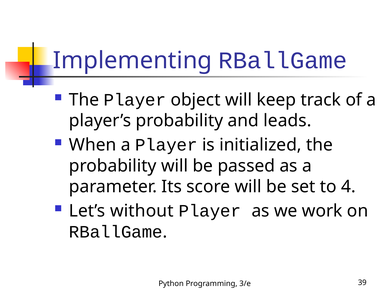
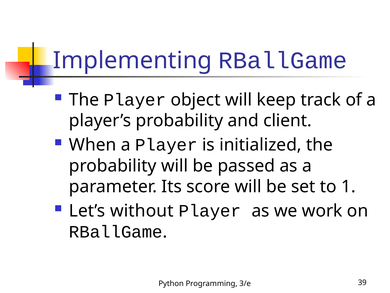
leads: leads -> client (287, 120)
4: 4 -> 1 (348, 186)
